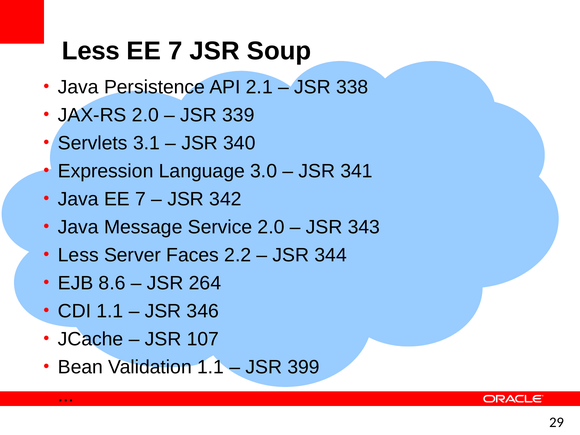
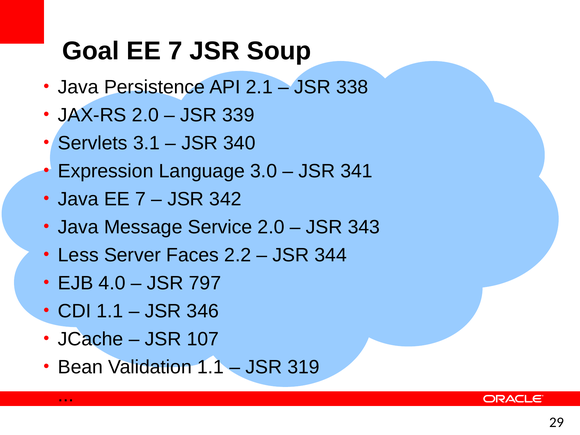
Less: Less -> Goal (91, 51)
8.6: 8.6 -> 4.0 (112, 283)
264: 264 -> 797 (205, 283)
399: 399 -> 319 (304, 367)
